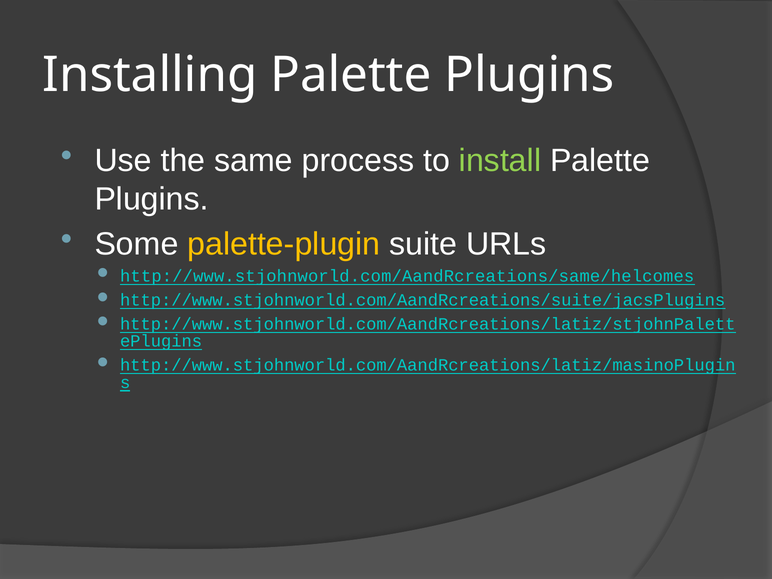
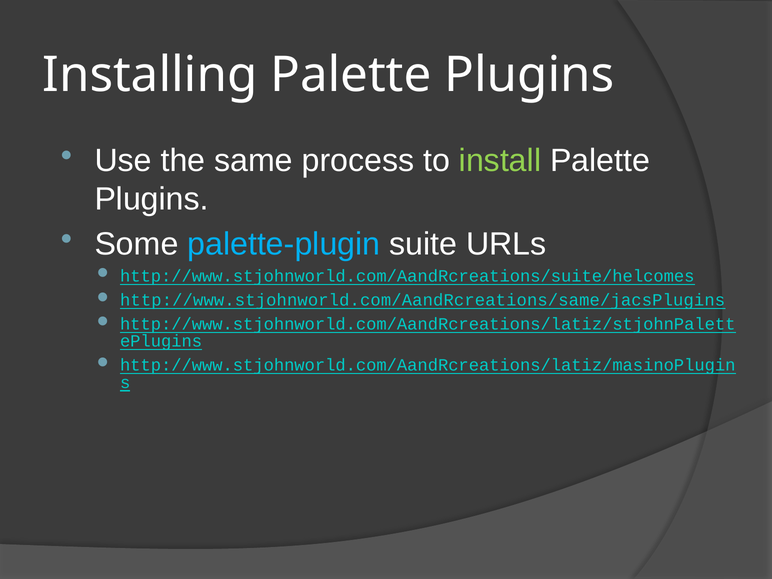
palette-plugin colour: yellow -> light blue (284, 244)
http://www.stjohnworld.com/AandRcreations/same/helcomes: http://www.stjohnworld.com/AandRcreations/same/helcomes -> http://www.stjohnworld.com/AandRcreations/suite/helcomes (407, 276)
http://www.stjohnworld.com/AandRcreations/suite/jacsPlugins: http://www.stjohnworld.com/AandRcreations/suite/jacsPlugins -> http://www.stjohnworld.com/AandRcreations/same/jacsPlugins (423, 300)
